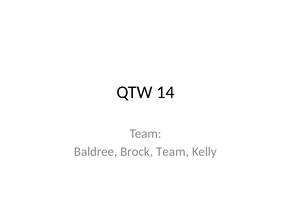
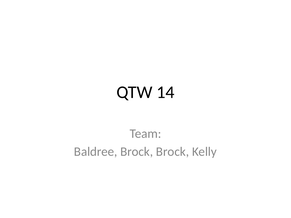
Brock Team: Team -> Brock (173, 152)
